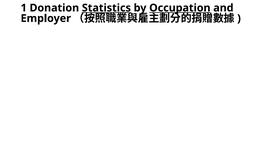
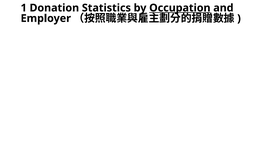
Statistics underline: present -> none (106, 8)
